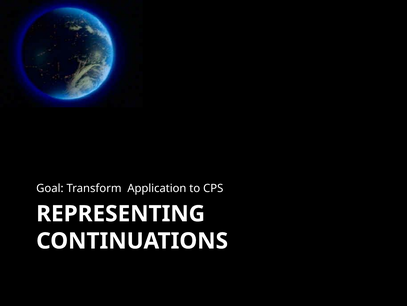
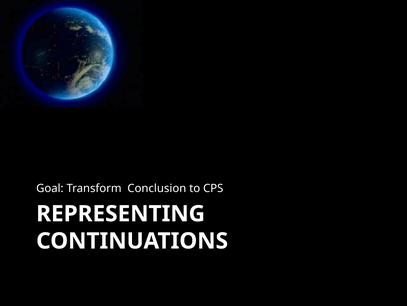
Application: Application -> Conclusion (157, 188)
